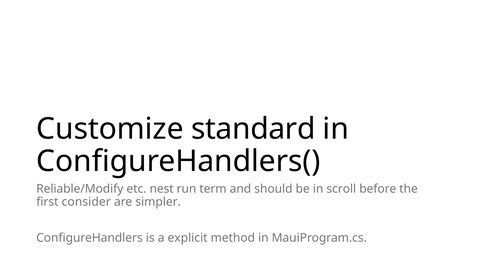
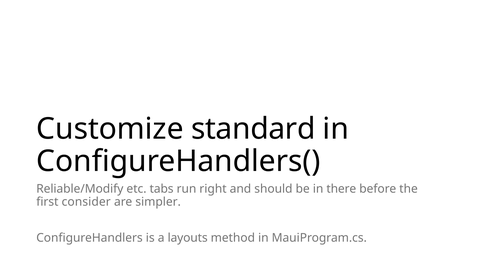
nest: nest -> tabs (162, 189)
term: term -> right (213, 189)
scroll: scroll -> there (341, 189)
explicit: explicit -> layouts (188, 237)
